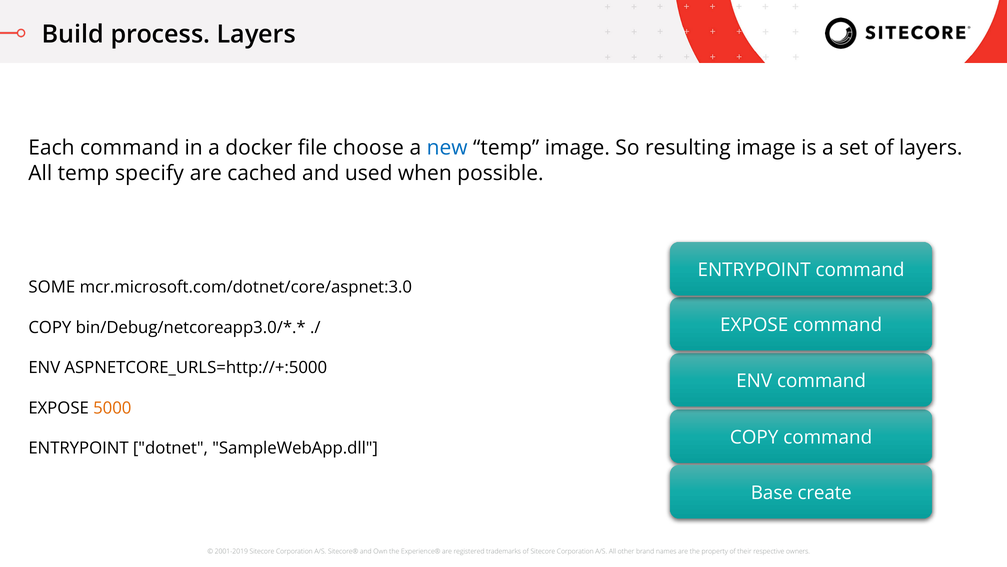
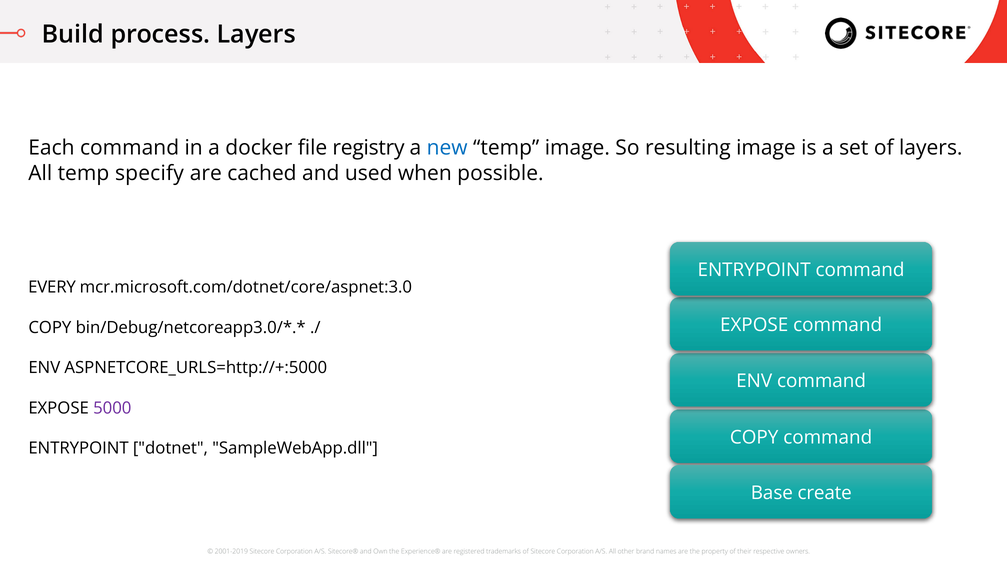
choose: choose -> registry (368, 148)
SOME: SOME -> EVERY (52, 287)
5000 colour: orange -> purple (112, 408)
